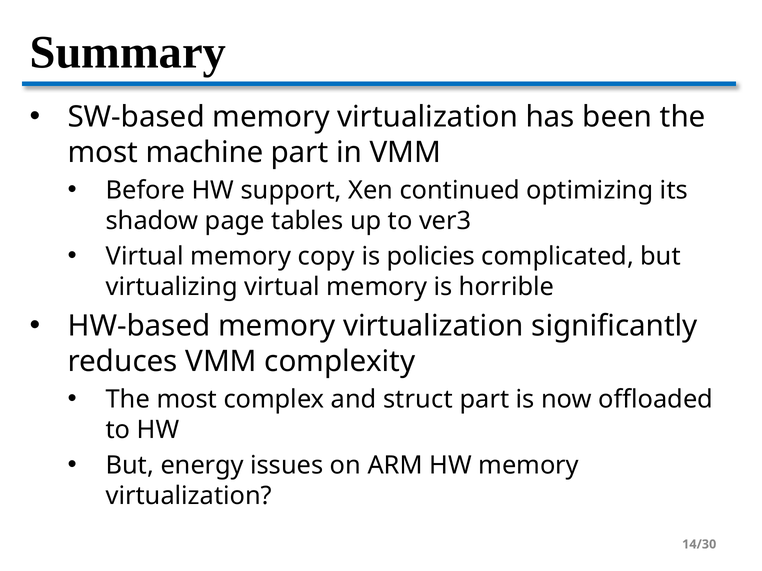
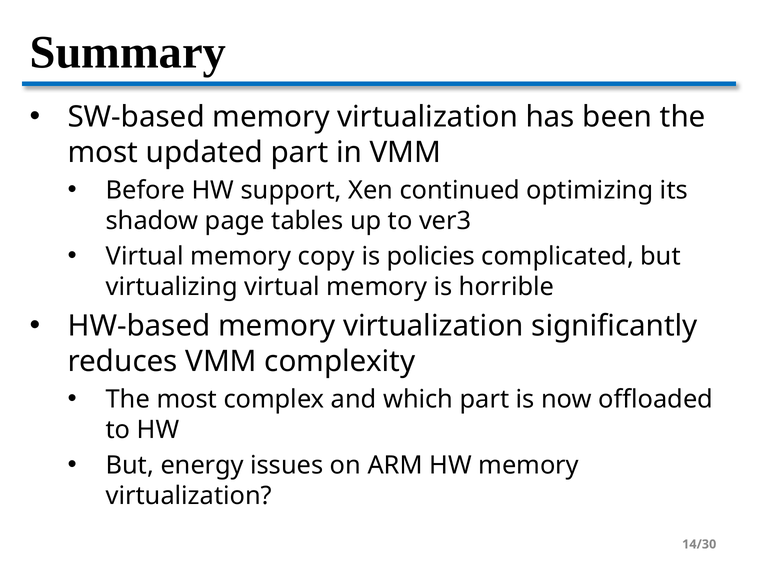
machine: machine -> updated (204, 153)
struct: struct -> which (418, 400)
